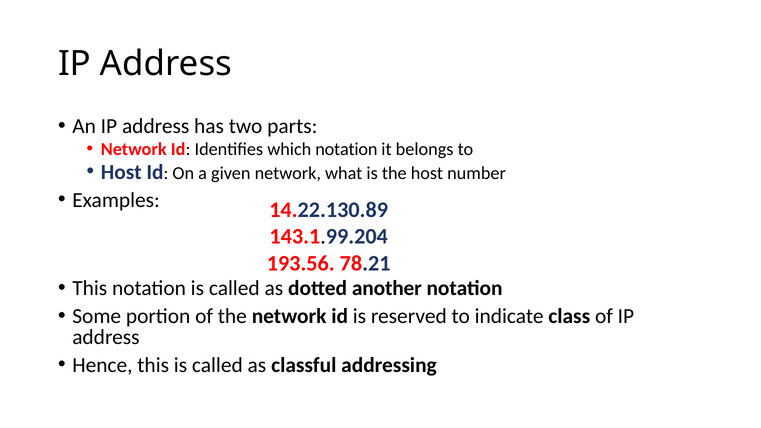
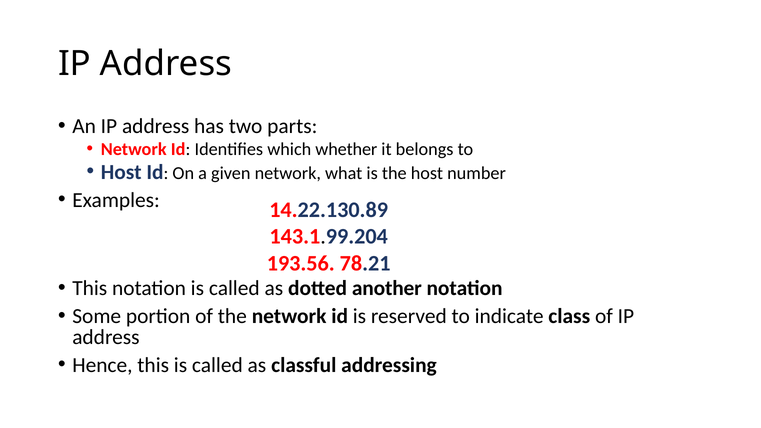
which notation: notation -> whether (346, 149)
